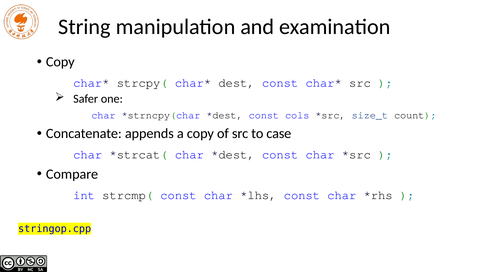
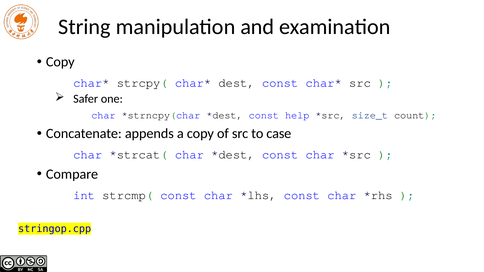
cols: cols -> help (297, 115)
